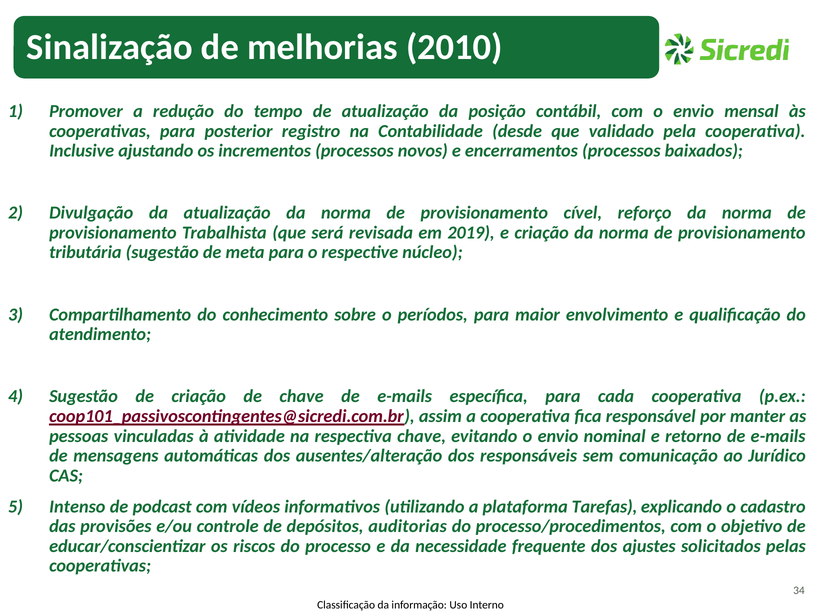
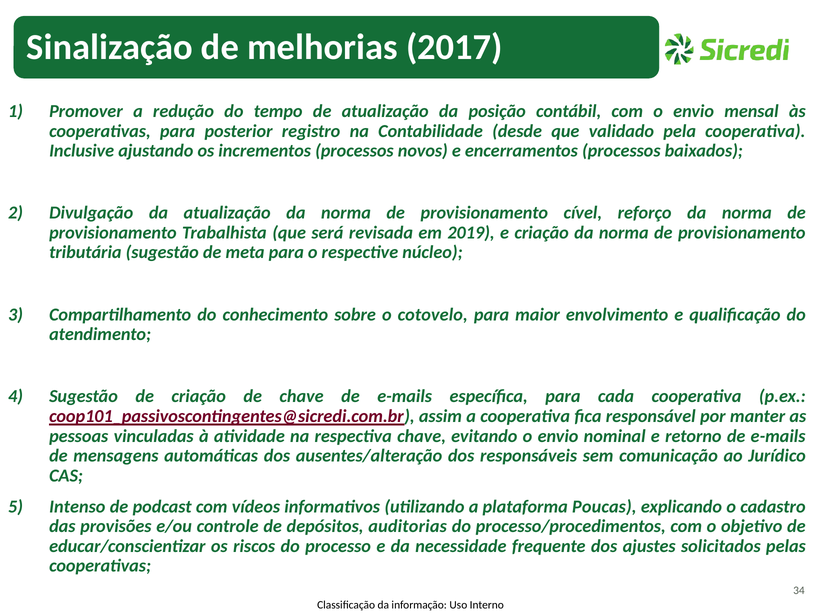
2010: 2010 -> 2017 (454, 47)
períodos: períodos -> cotovelo (433, 314)
Tarefas: Tarefas -> Poucas (604, 506)
